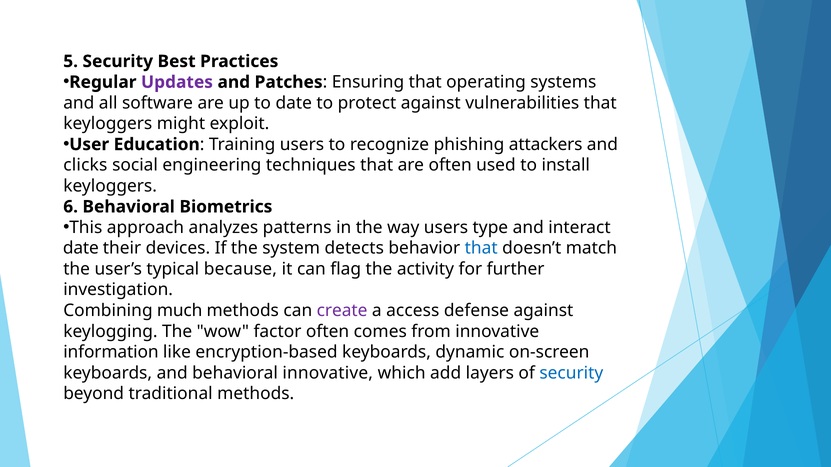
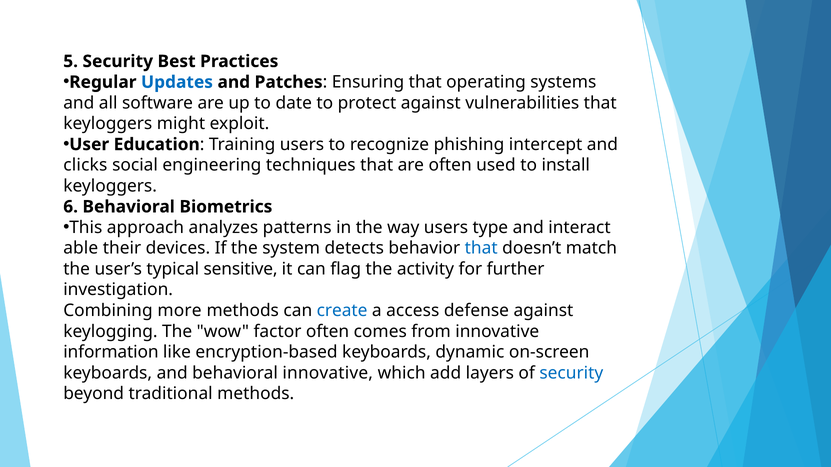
Updates colour: purple -> blue (177, 82)
attackers: attackers -> intercept (546, 145)
date: date -> able (81, 248)
because: because -> sensitive (241, 269)
much: much -> more (179, 311)
create colour: purple -> blue (342, 311)
